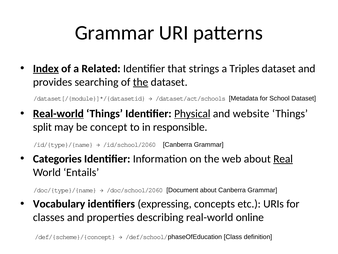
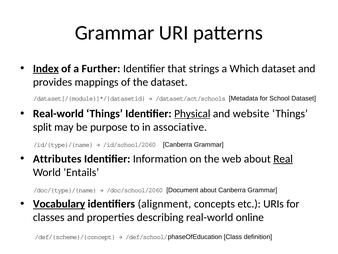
Related: Related -> Further (101, 68)
Triples: Triples -> Which (244, 68)
searching: searching -> mappings (97, 82)
the underline: present -> none (141, 82)
Real-world underline: present -> none (58, 113)
concept: concept -> purpose (109, 127)
responsible: responsible -> associative (180, 127)
Categories: Categories -> Attributes (57, 159)
Vocabulary underline: none -> present (59, 204)
expressing: expressing -> alignment (164, 204)
